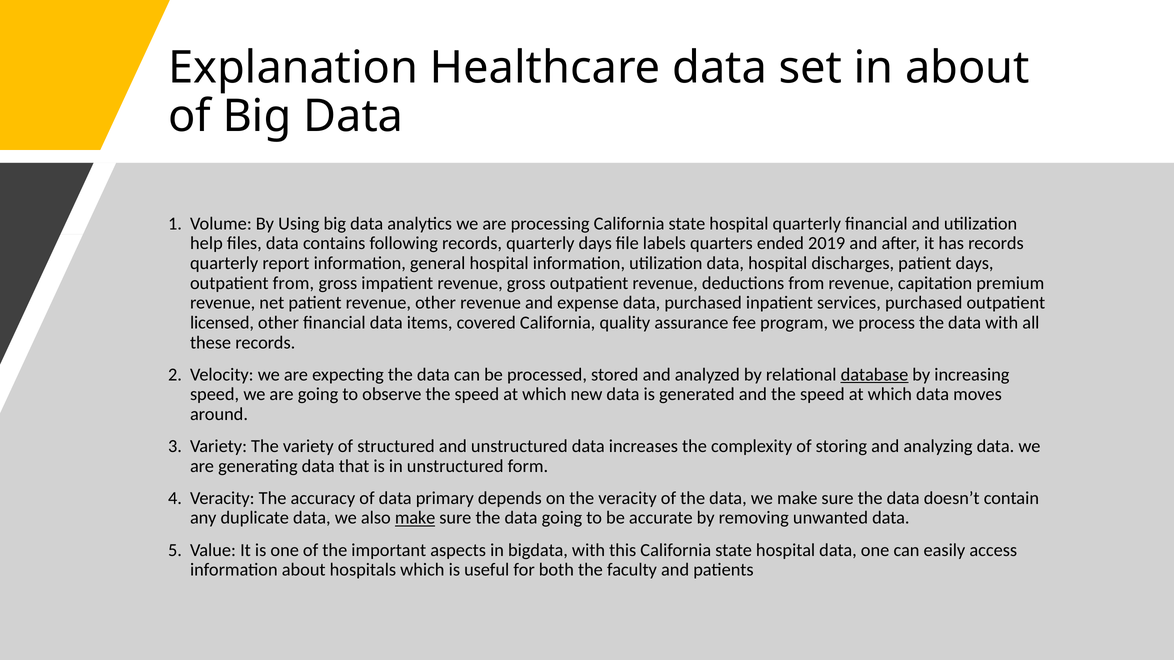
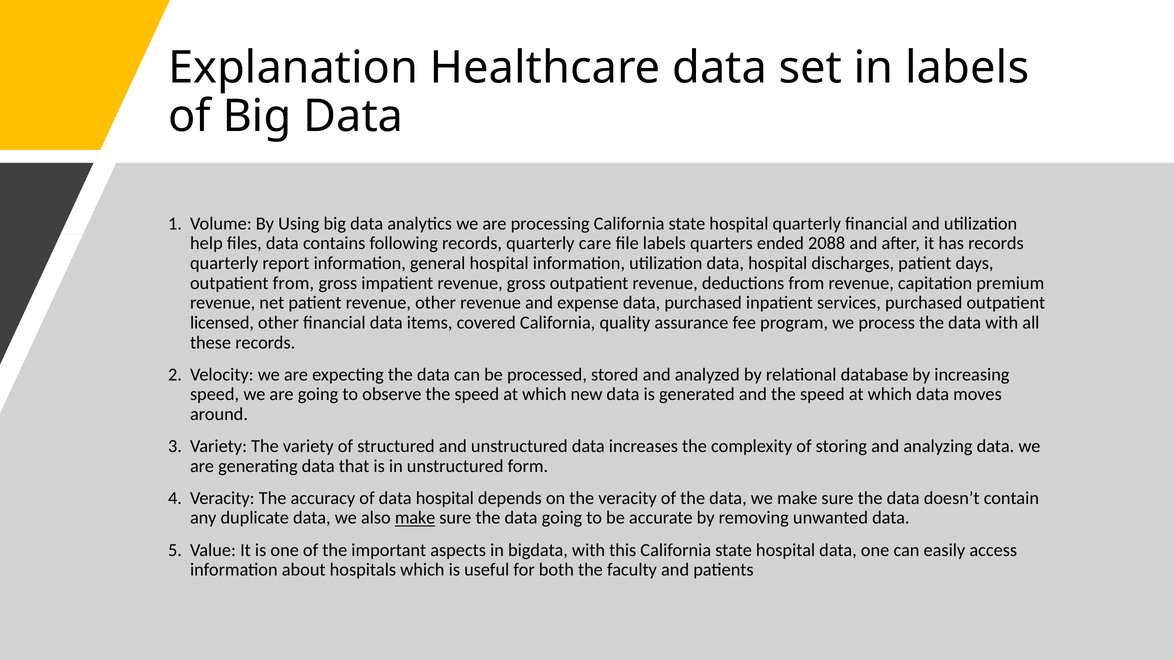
in about: about -> labels (967, 68)
quarterly days: days -> care (595, 244)
2019: 2019 -> 2088 (827, 244)
database underline: present -> none (874, 375)
of data primary: primary -> hospital (445, 498)
